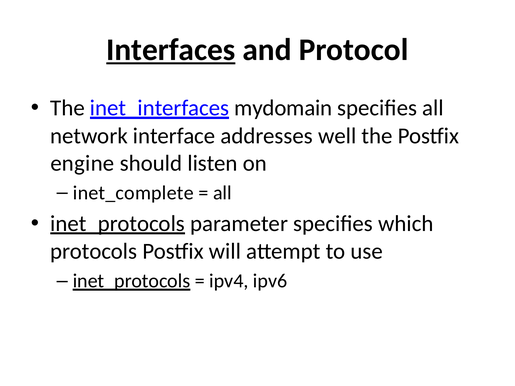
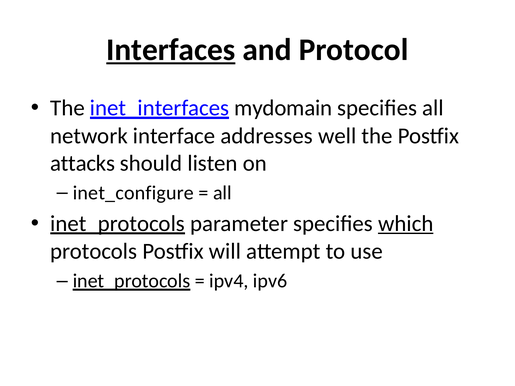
engine: engine -> attacks (83, 164)
inet_complete: inet_complete -> inet_configure (133, 193)
which underline: none -> present (406, 224)
